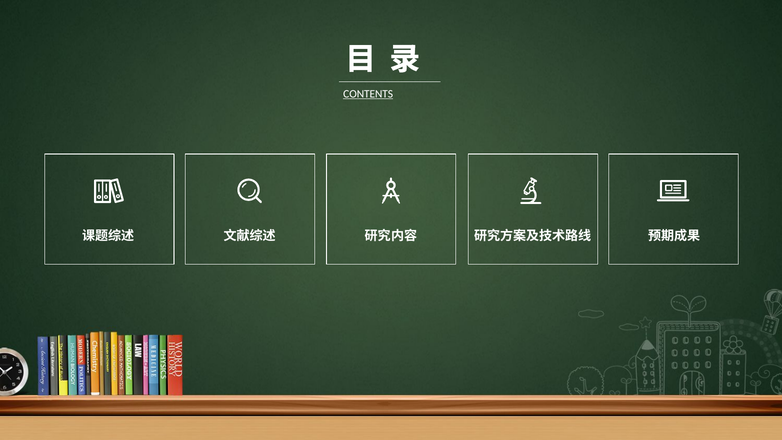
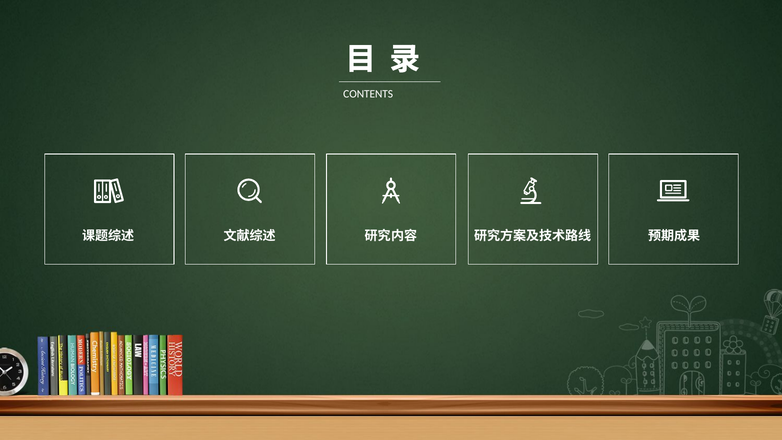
CONTENTS underline: present -> none (368, 94)
